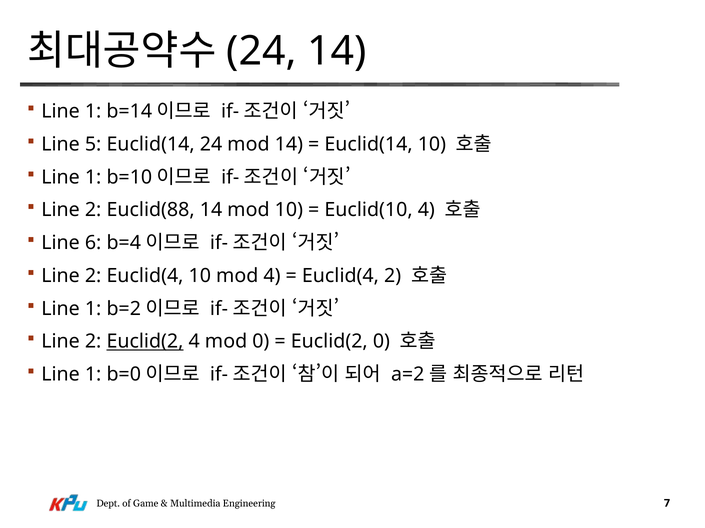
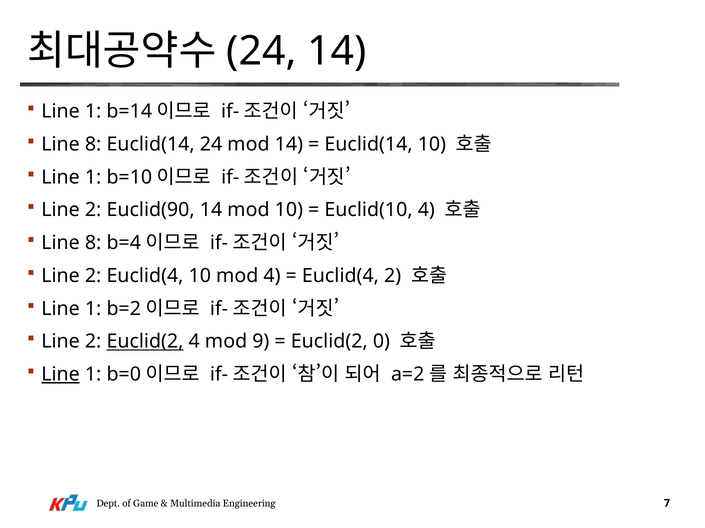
5: 5 -> 8 (93, 144)
Euclid(88: Euclid(88 -> Euclid(90 (151, 210)
6: 6 -> 8 (93, 243)
mod 0: 0 -> 9 (261, 342)
Line underline: none -> present (61, 375)
